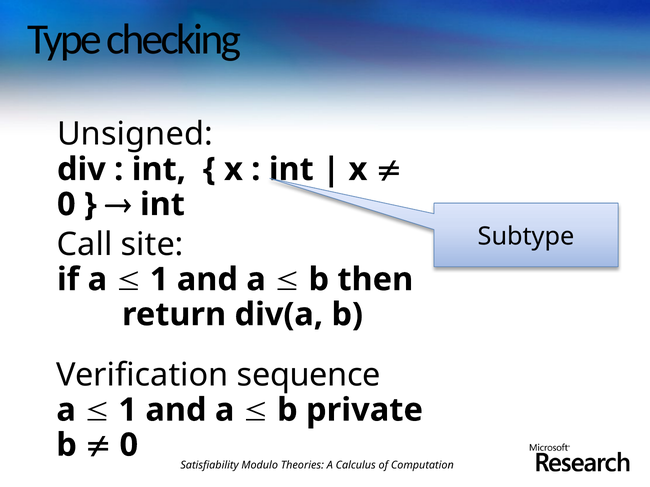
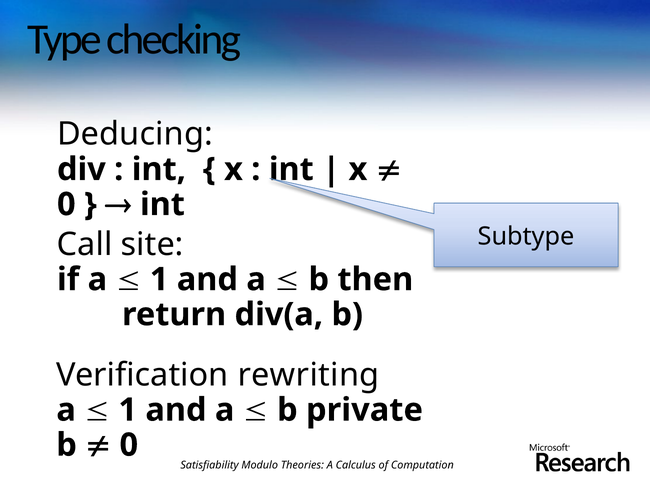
Unsigned: Unsigned -> Deducing (135, 134)
sequence: sequence -> rewriting (308, 375)
